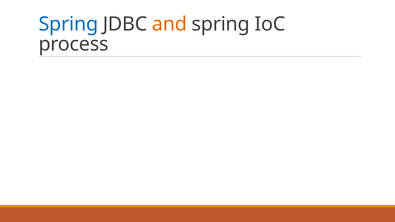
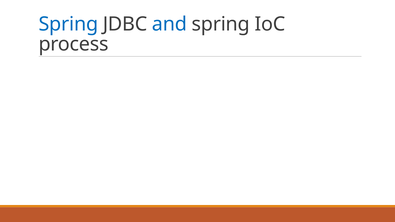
and colour: orange -> blue (170, 24)
